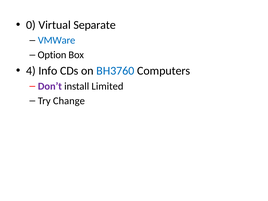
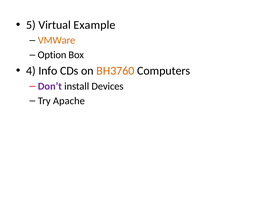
0: 0 -> 5 (31, 25)
Separate: Separate -> Example (94, 25)
VMWare colour: blue -> orange (57, 40)
BH3760 colour: blue -> orange (115, 71)
Limited: Limited -> Devices (107, 86)
Change: Change -> Apache (69, 101)
